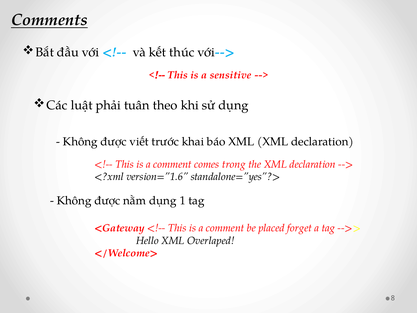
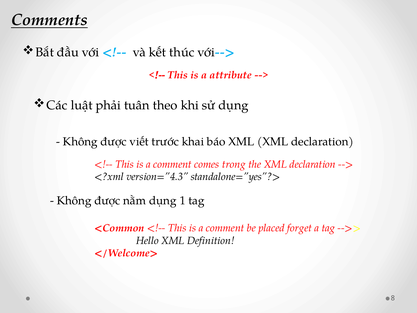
sensitive: sensitive -> attribute (231, 75)
version=”1.6: version=”1.6 -> version=”4.3 (157, 177)
<Gateway: <Gateway -> <Common (119, 228)
Overlaped: Overlaped -> Definition (211, 240)
